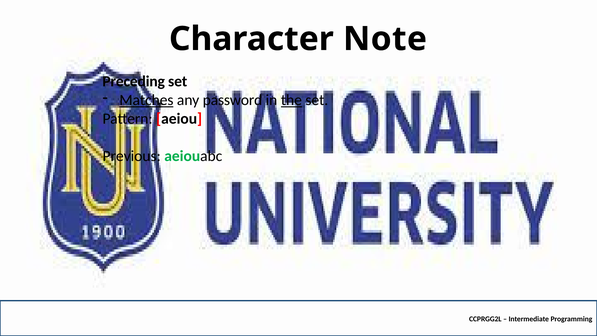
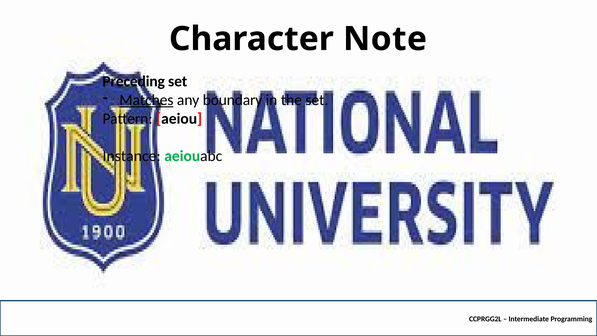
password: password -> boundary (233, 100)
the underline: present -> none (291, 100)
Previous: Previous -> Instance (132, 156)
